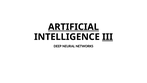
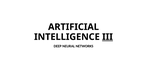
ARTIFICIAL underline: present -> none (73, 27)
